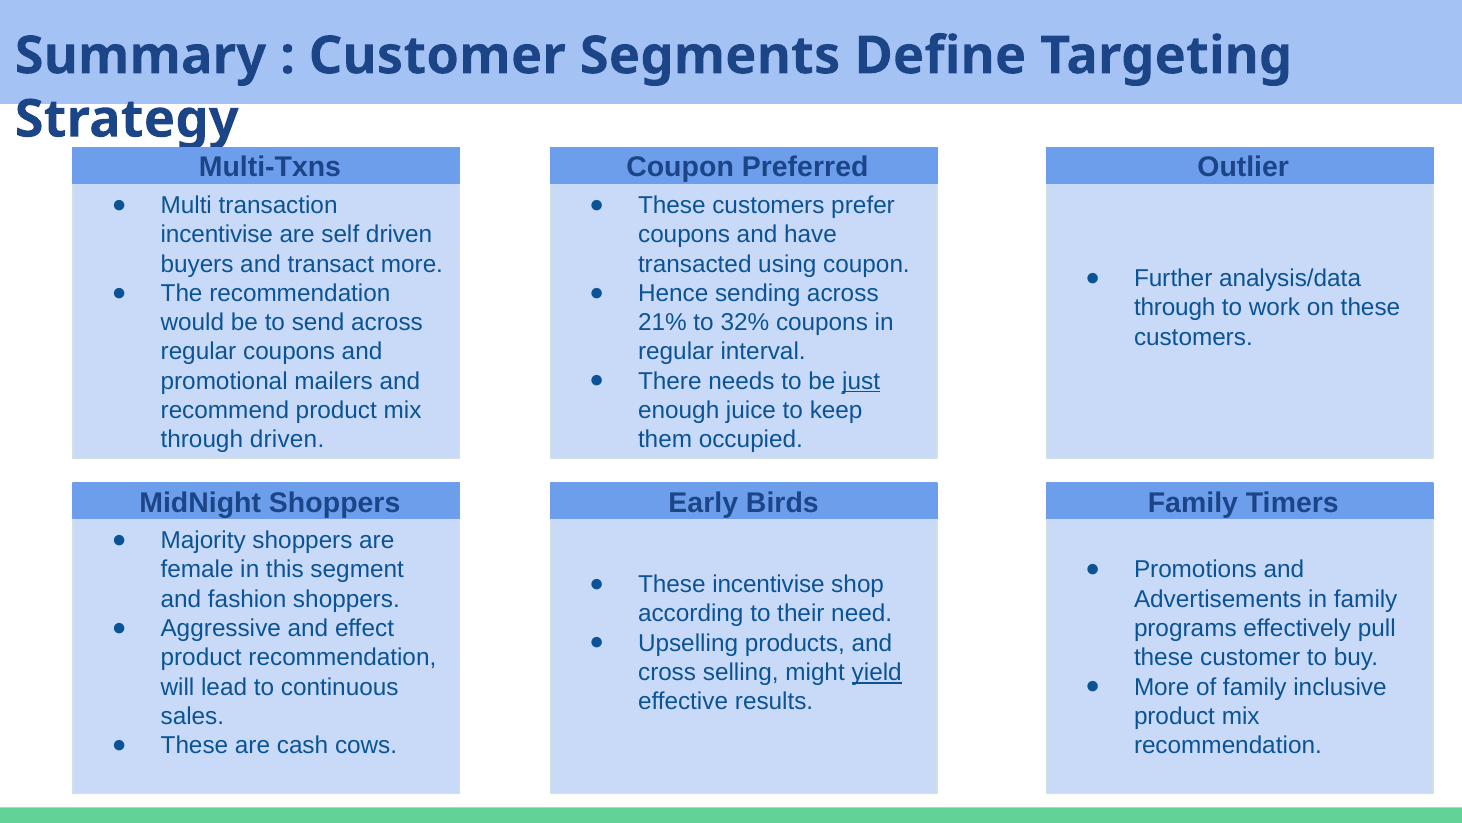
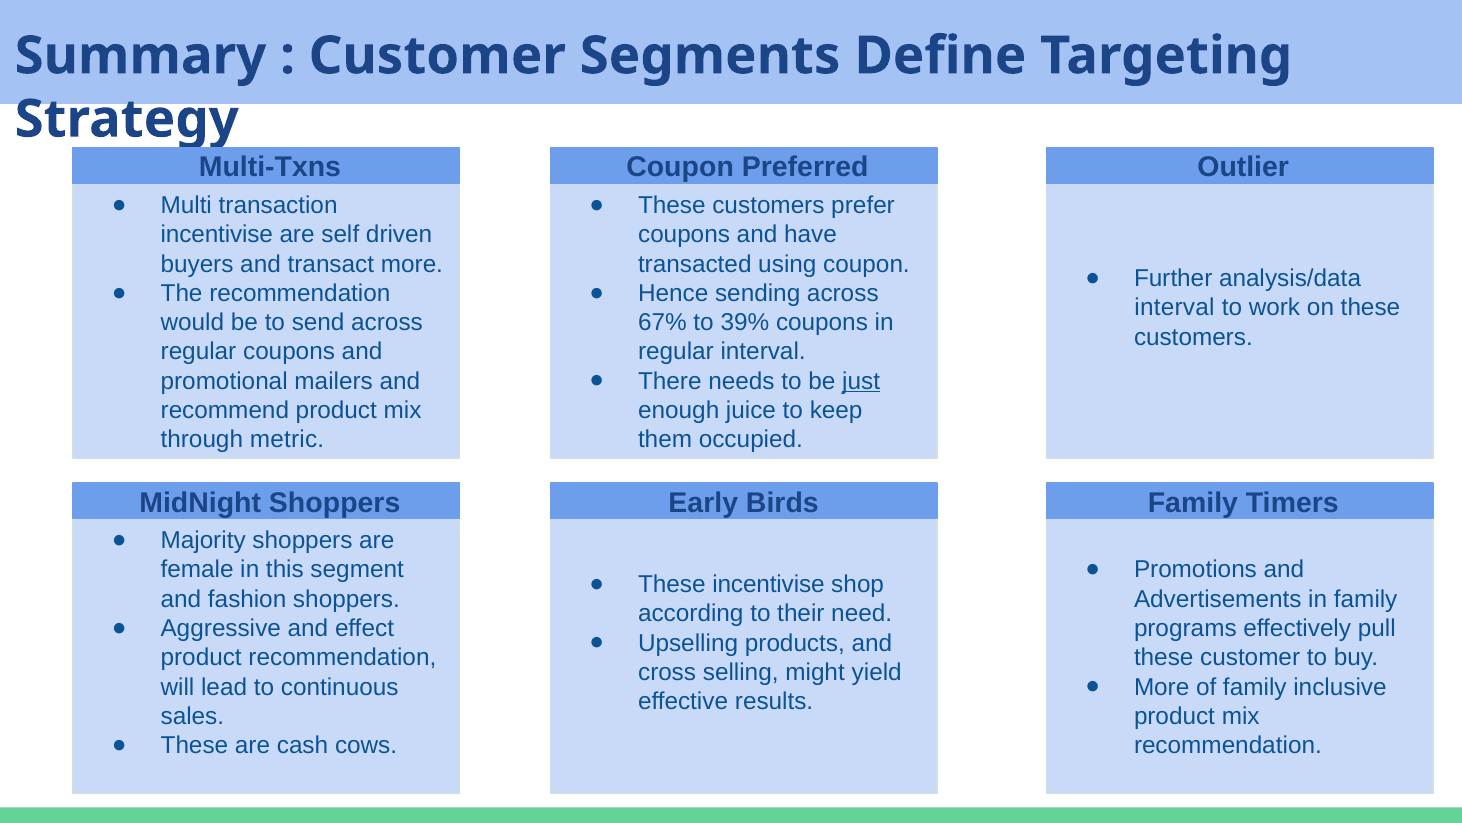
through: through -> interval (1174, 308)
21%: 21% -> 67% (662, 322)
32%: 32% -> 39% (745, 322)
through driven: driven -> metric (287, 439)
yield underline: present -> none (877, 672)
